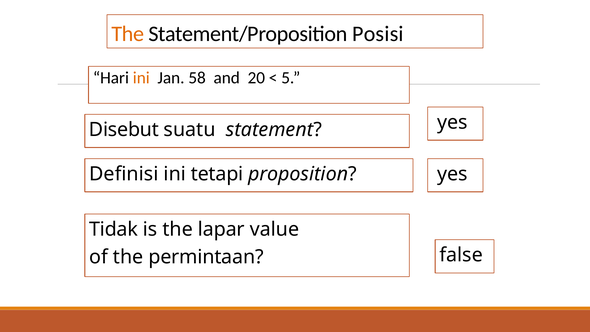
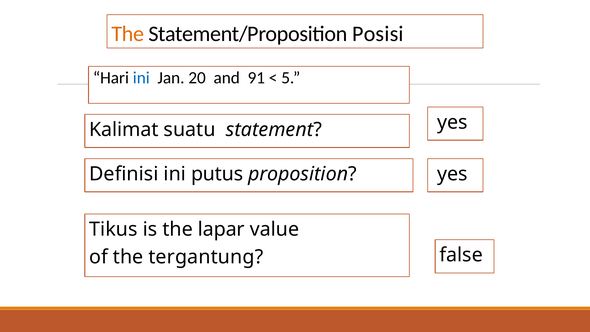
ini colour: orange -> blue (141, 78)
58: 58 -> 20 (197, 78)
20: 20 -> 91 (256, 78)
Disebut: Disebut -> Kalimat (124, 130)
tetapi: tetapi -> putus (217, 174)
Tidak: Tidak -> Tikus (113, 229)
permintaan: permintaan -> tergantung (206, 257)
